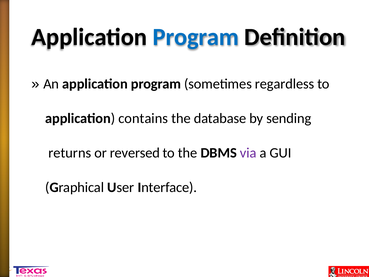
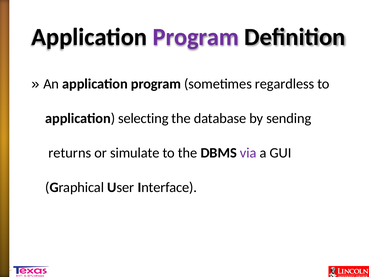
Program colour: blue -> purple (196, 37)
contains: contains -> selecting (143, 118)
reversed: reversed -> simulate (135, 153)
